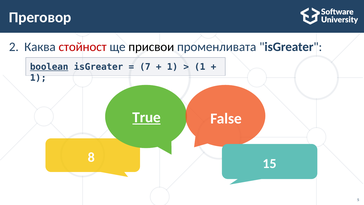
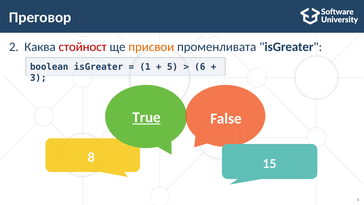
присвои colour: black -> orange (151, 47)
boolean underline: present -> none (49, 67)
7: 7 -> 1 (145, 67)
1: 1 -> 5 (172, 67)
1: 1 -> 6 (200, 67)
1: 1 -> 3 (38, 78)
